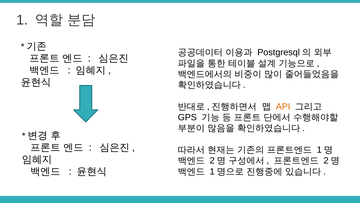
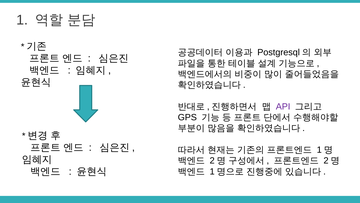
API colour: orange -> purple (283, 106)
